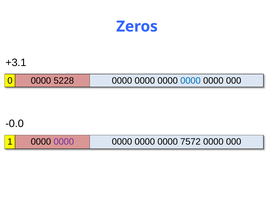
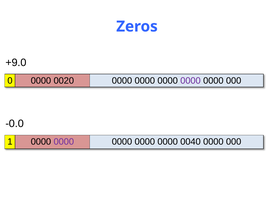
+3.1: +3.1 -> +9.0 (16, 62)
5228: 5228 -> 0020 (64, 80)
0000 colour: blue -> purple (190, 80)
7572: 7572 -> 0040 (190, 141)
